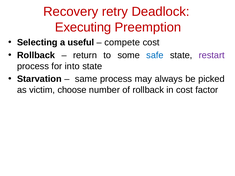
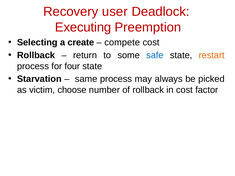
retry: retry -> user (115, 12)
useful: useful -> create (81, 43)
restart colour: purple -> orange (212, 55)
into: into -> four (72, 66)
